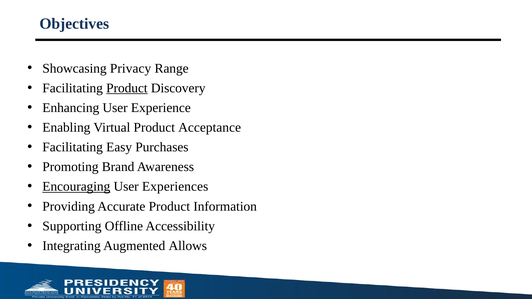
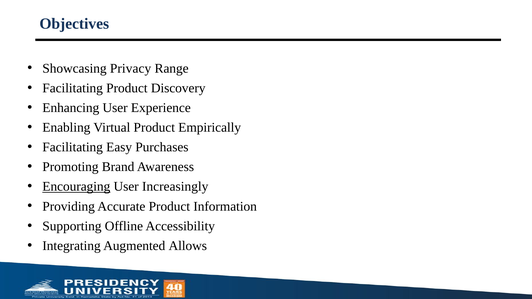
Product underline: present -> none (127, 88)
Acceptance: Acceptance -> Empirically (210, 128)
Experiences: Experiences -> Increasingly (175, 187)
